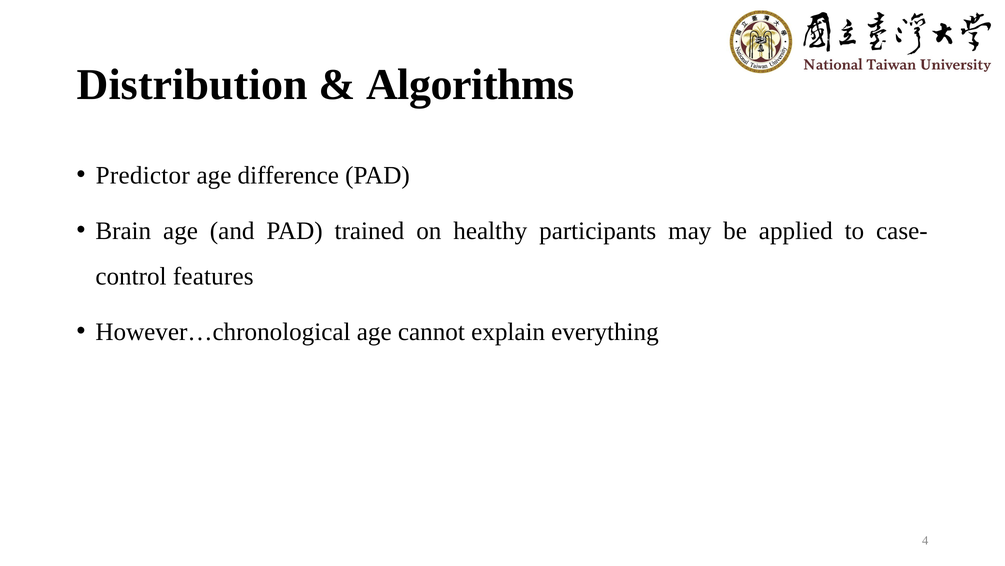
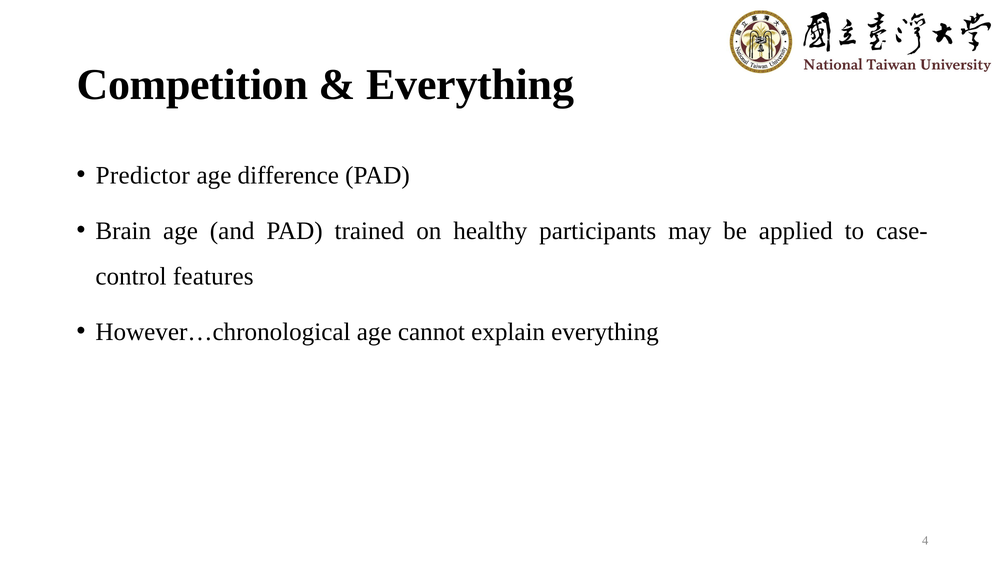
Distribution: Distribution -> Competition (192, 84)
Algorithms: Algorithms -> Everything (470, 84)
